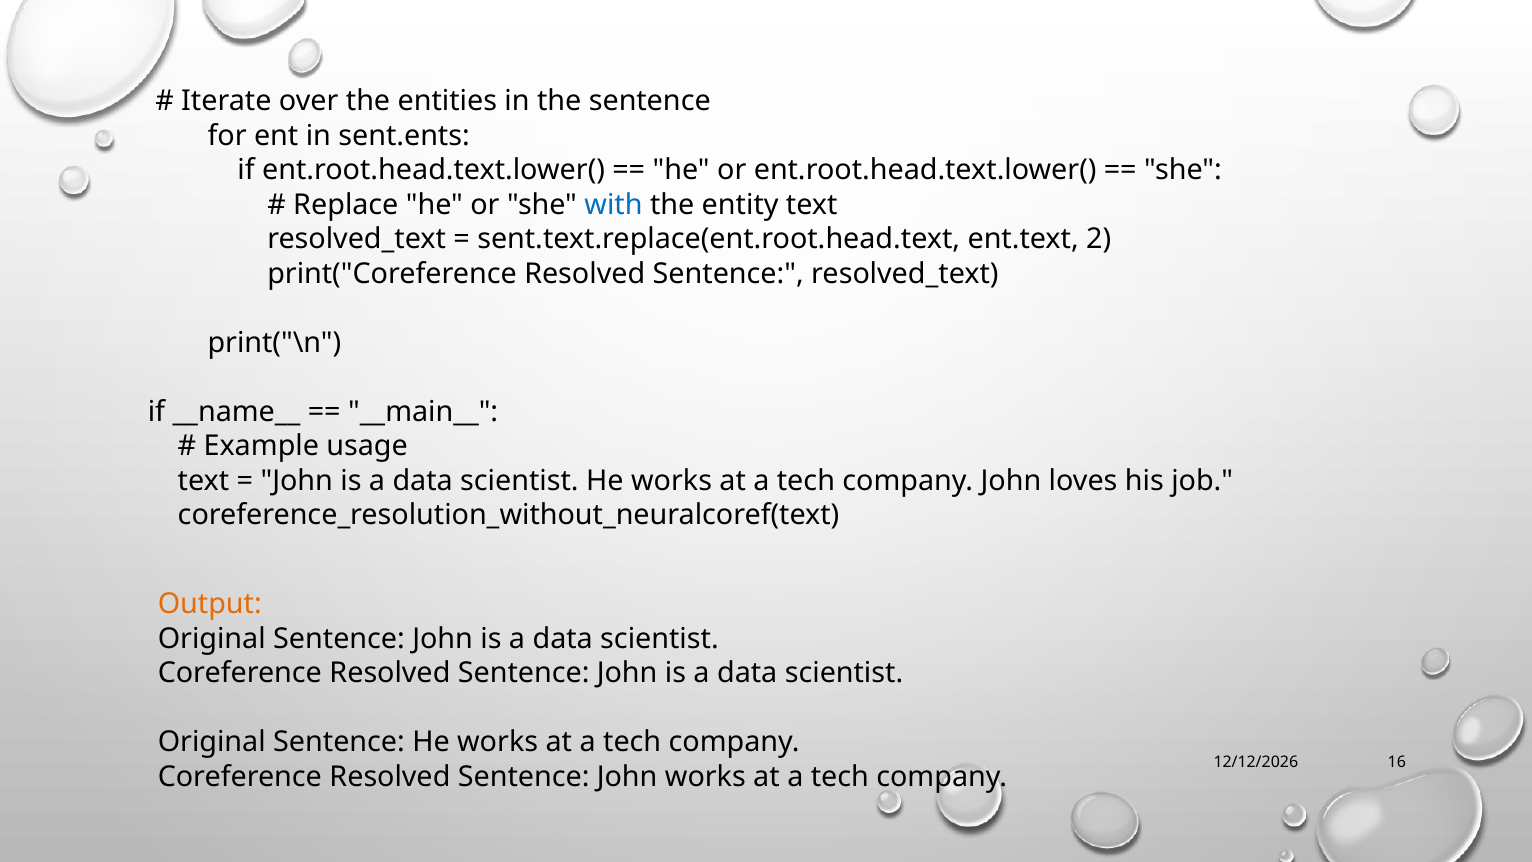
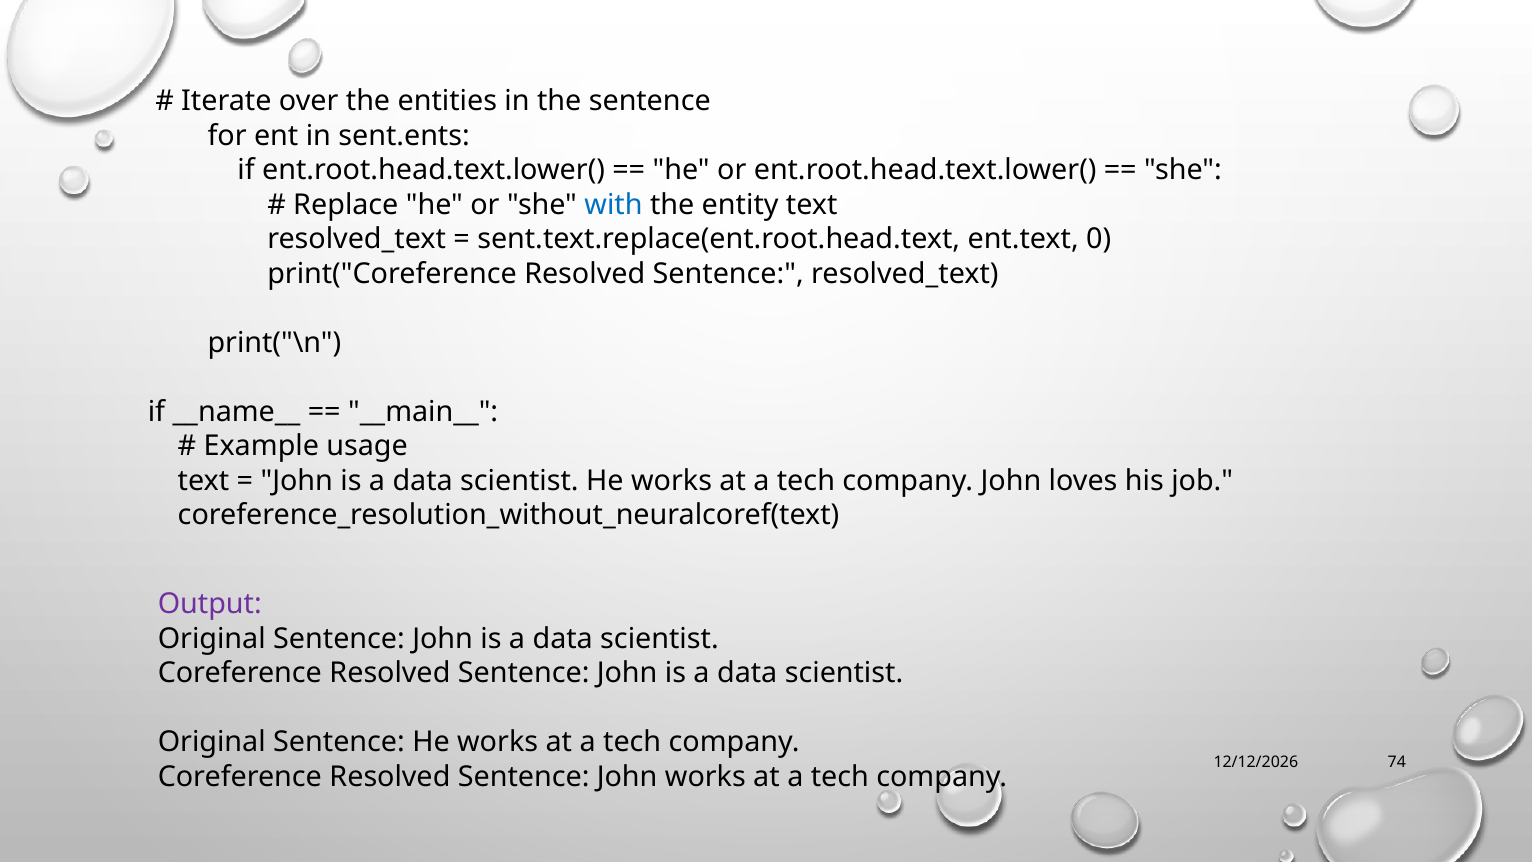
2: 2 -> 0 (1099, 239)
Output colour: orange -> purple (210, 604)
16: 16 -> 74 (1397, 762)
